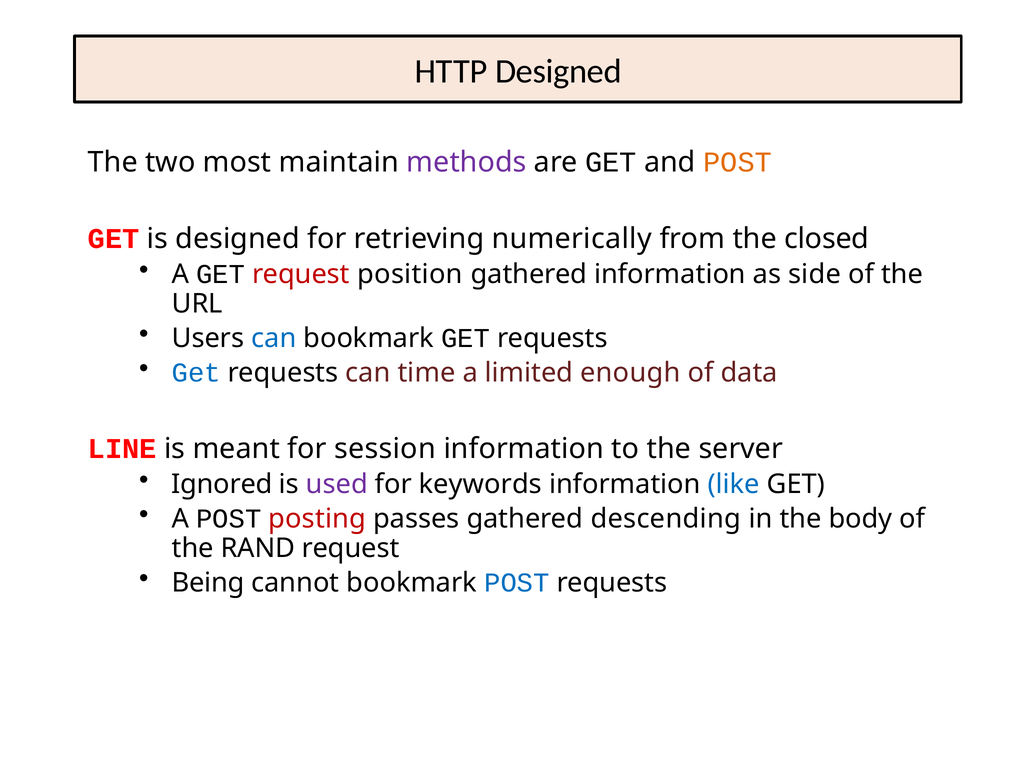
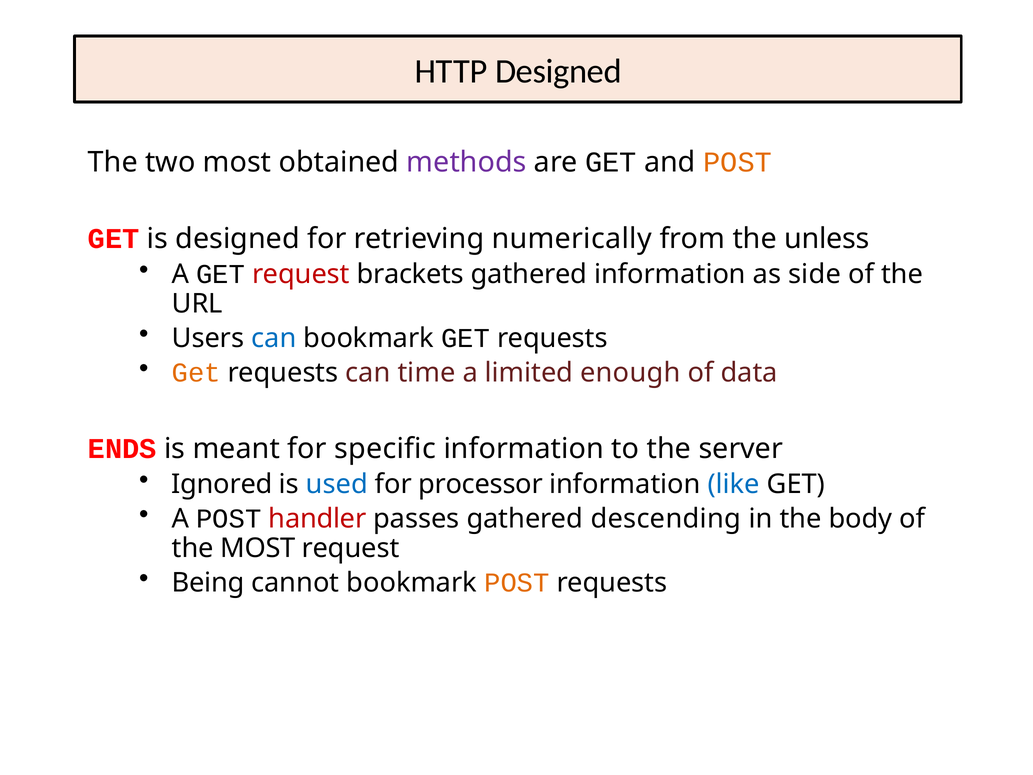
maintain: maintain -> obtained (339, 162)
closed: closed -> unless (827, 239)
position: position -> brackets (410, 274)
Get colour: blue -> orange (196, 373)
LINE: LINE -> ENDS (122, 449)
session: session -> specific (385, 449)
used colour: purple -> blue (337, 484)
keywords: keywords -> processor (481, 484)
posting: posting -> handler (317, 518)
the RAND: RAND -> MOST (258, 548)
POST colour: blue -> orange (517, 583)
